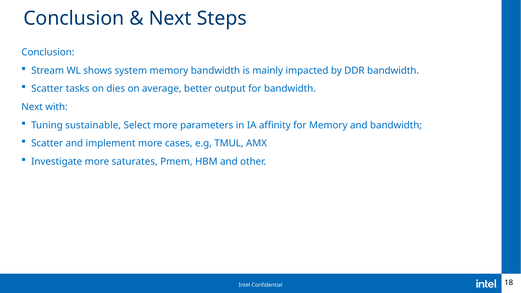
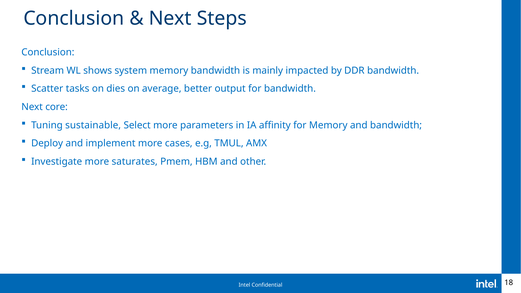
with: with -> core (57, 107)
Scatter: Scatter -> Deploy (47, 143)
